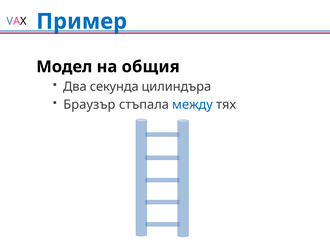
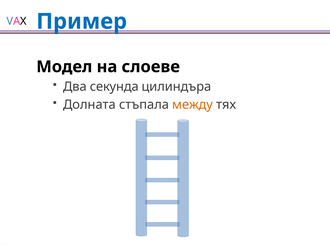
общия: общия -> слоеве (151, 67)
Браузър: Браузър -> Долната (89, 105)
между colour: blue -> orange (193, 105)
